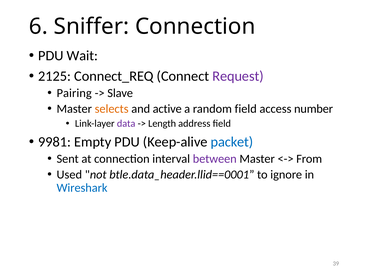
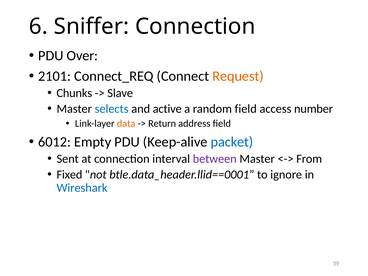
Wait: Wait -> Over (82, 56)
2125: 2125 -> 2101 (55, 76)
Request colour: purple -> orange (238, 76)
Pairing: Pairing -> Chunks (74, 93)
selects colour: orange -> blue (112, 109)
data colour: purple -> orange (126, 124)
Length: Length -> Return (162, 124)
9981: 9981 -> 6012 (55, 142)
Used: Used -> Fixed (69, 175)
